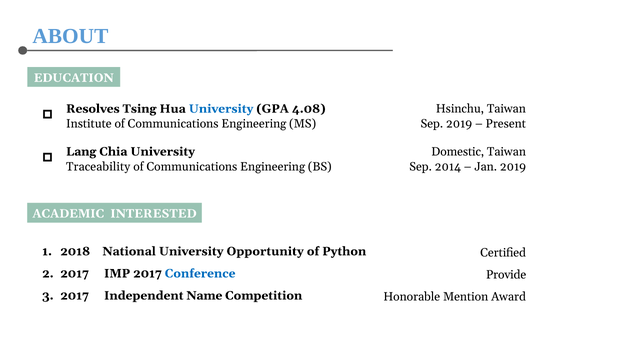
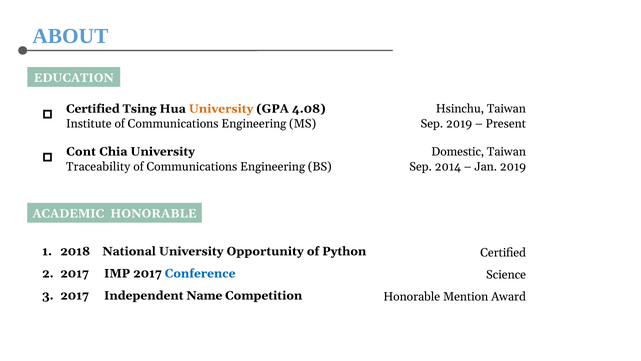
Resolves: Resolves -> Certified (93, 109)
University colour: blue -> orange (221, 109)
Lang: Lang -> Cont (81, 151)
ACADEMIC INTERESTED: INTERESTED -> HONORABLE (153, 213)
Provide: Provide -> Science (506, 274)
